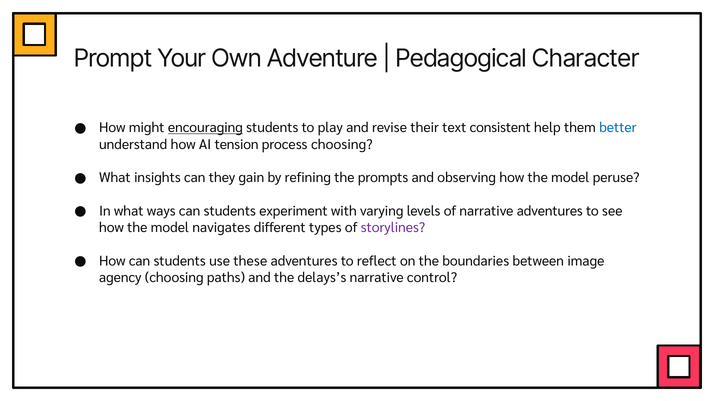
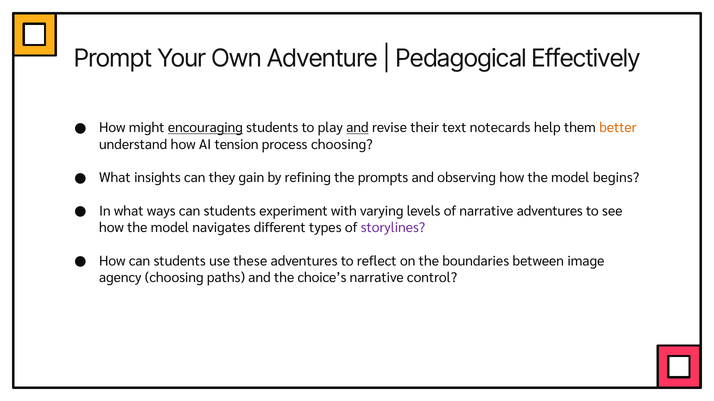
Character: Character -> Effectively (586, 58)
and underline: none -> present (357, 128)
consistent: consistent -> notecards (500, 128)
better colour: blue -> orange (618, 128)
peruse: peruse -> begins (616, 178)
delays’s: delays’s -> choice’s (322, 278)
